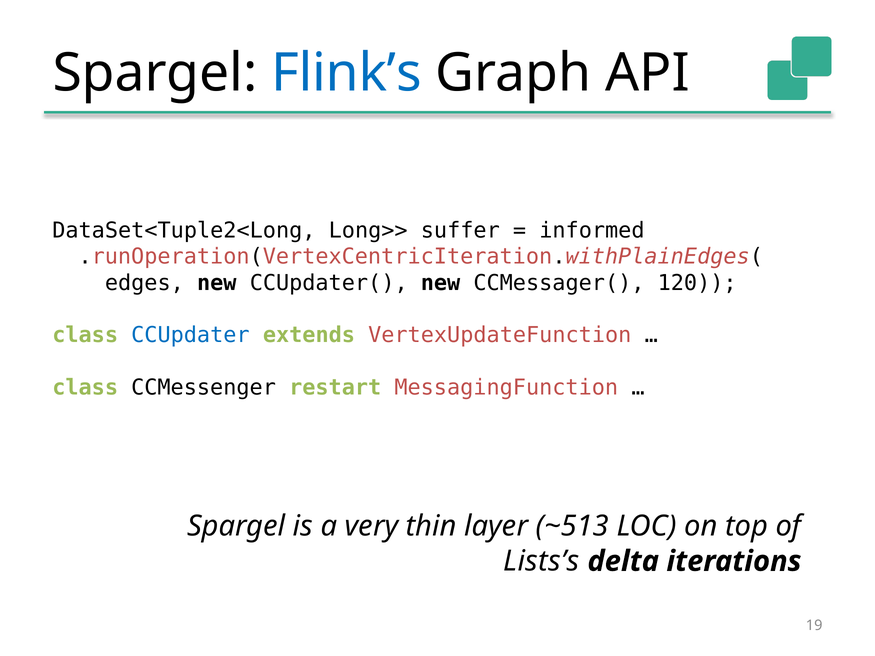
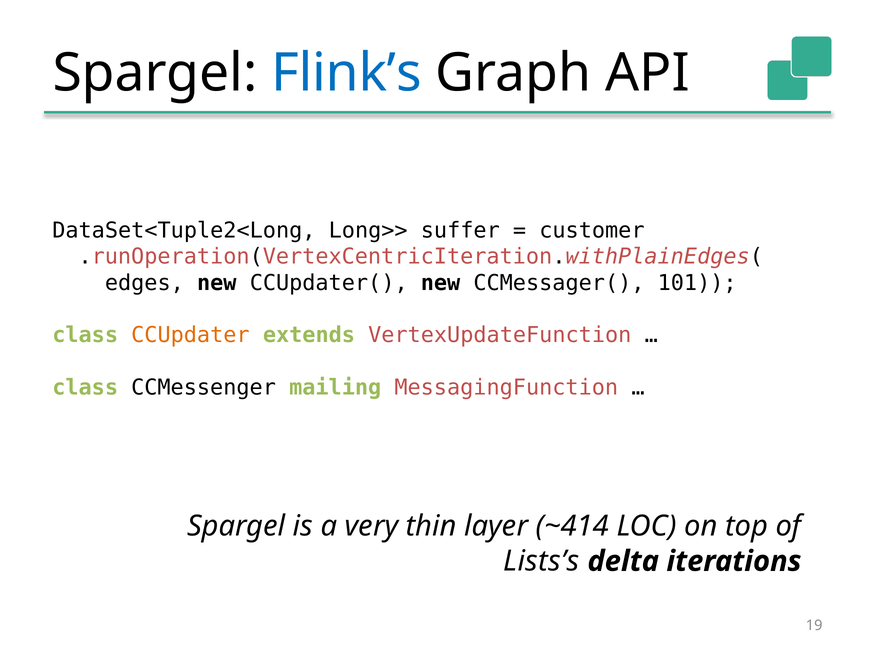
informed: informed -> customer (592, 230)
120: 120 -> 101 (697, 283)
CCUpdater colour: blue -> orange (190, 335)
restart: restart -> mailing (335, 388)
~513: ~513 -> ~414 (572, 526)
